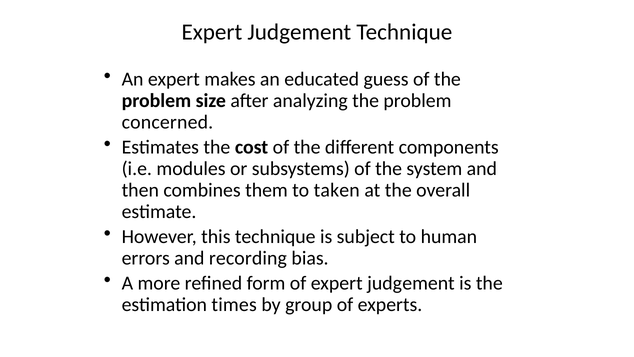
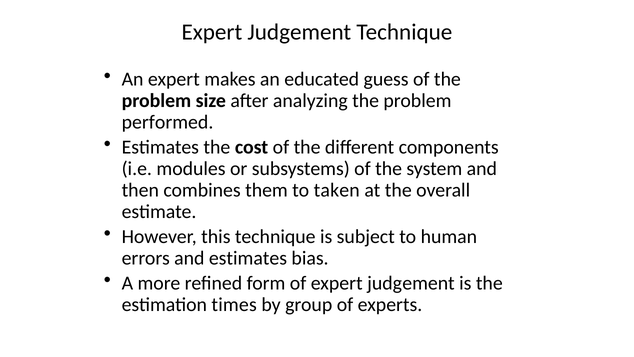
concerned: concerned -> performed (168, 122)
and recording: recording -> estimates (248, 258)
